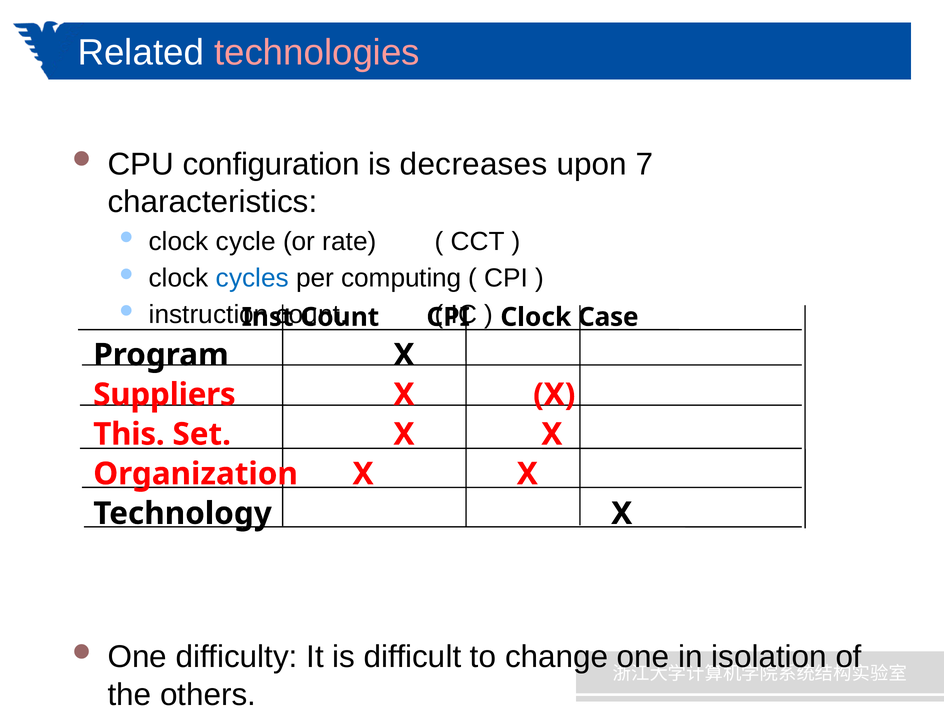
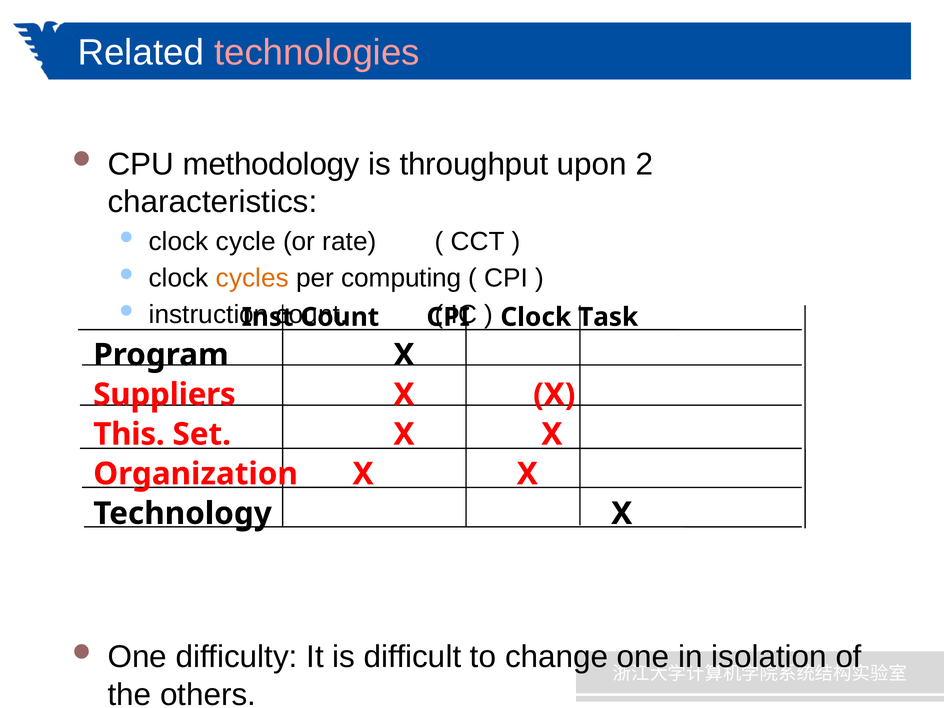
configuration: configuration -> methodology (271, 164)
decreases: decreases -> throughput (474, 164)
7: 7 -> 2 (644, 164)
cycles colour: blue -> orange (252, 278)
Case: Case -> Task (608, 317)
